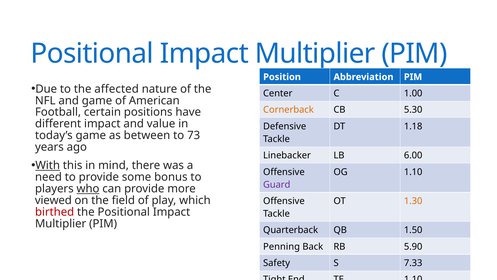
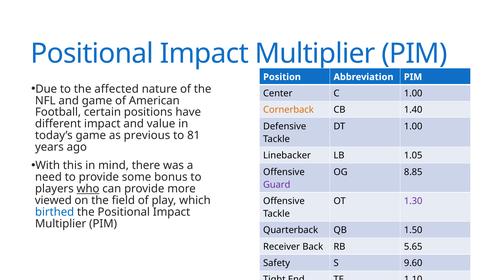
5.30: 5.30 -> 1.40 (413, 110)
DT 1.18: 1.18 -> 1.00 (413, 126)
between: between -> previous (147, 135)
73: 73 -> 81 (194, 135)
6.00: 6.00 -> 1.05 (413, 155)
With underline: present -> none (48, 165)
OG 1.10: 1.10 -> 8.85 (413, 172)
1.30 colour: orange -> purple (413, 201)
birthed colour: red -> blue (55, 212)
Penning: Penning -> Receiver (282, 246)
5.90: 5.90 -> 5.65 (413, 246)
7.33: 7.33 -> 9.60 (413, 263)
